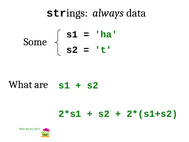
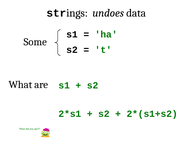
always: always -> undoes (108, 13)
